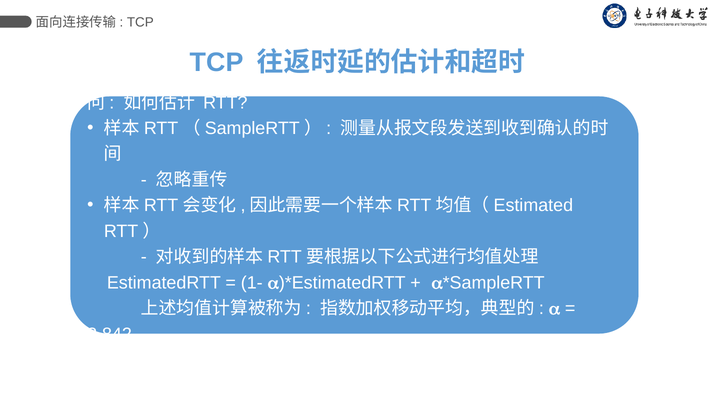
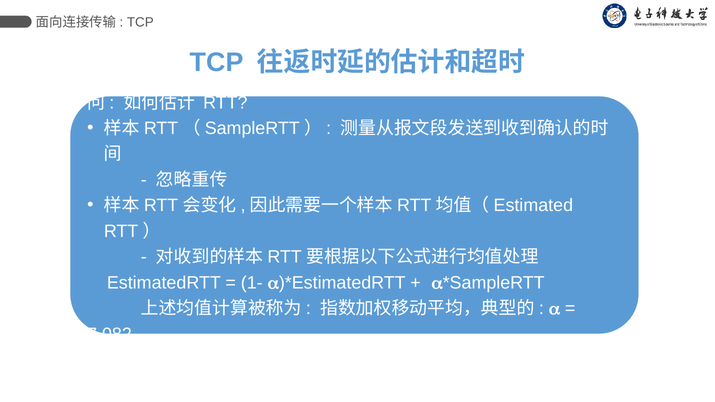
3.842: 3.842 -> 7.082 (109, 334)
